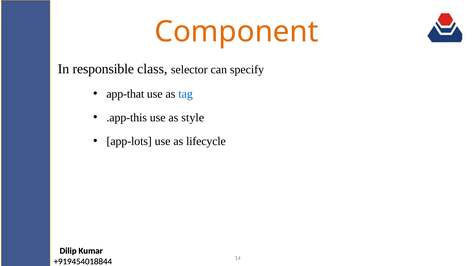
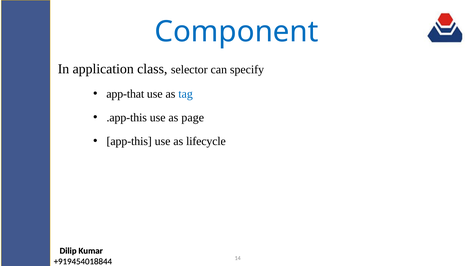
Component colour: orange -> blue (236, 32)
responsible: responsible -> application (103, 69)
style: style -> page (193, 118)
app-lots: app-lots -> app-this (129, 141)
